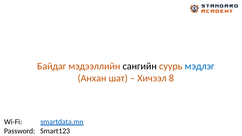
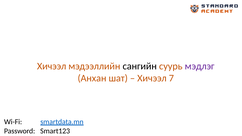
Байдаг: Байдаг -> Хичээл (52, 66)
мэдлэг colour: blue -> purple (200, 66)
8: 8 -> 7 (171, 78)
